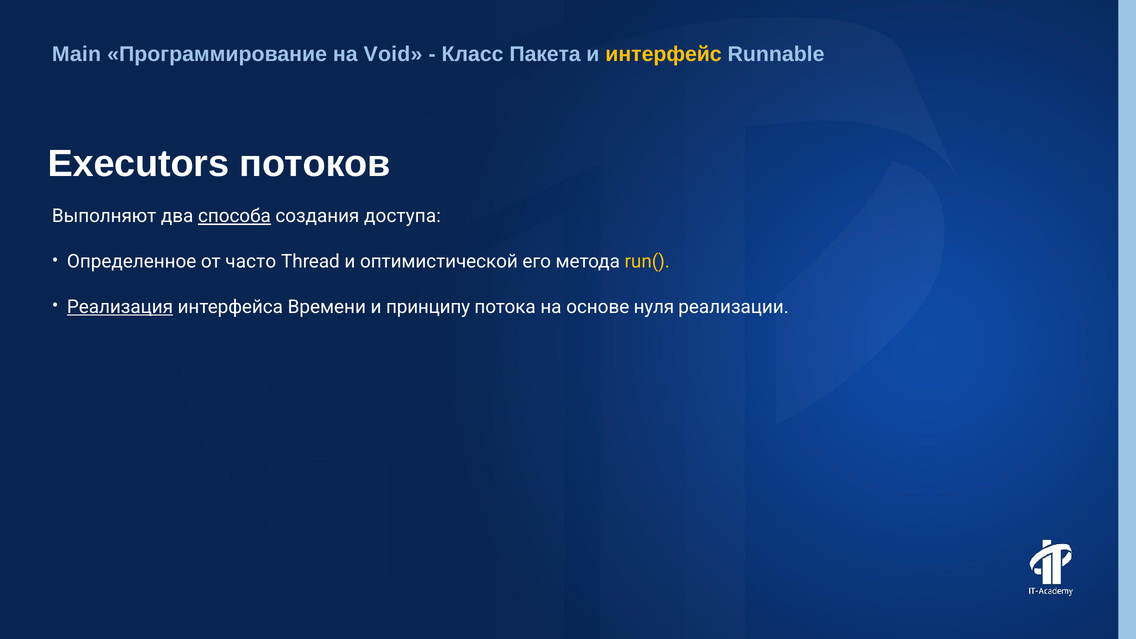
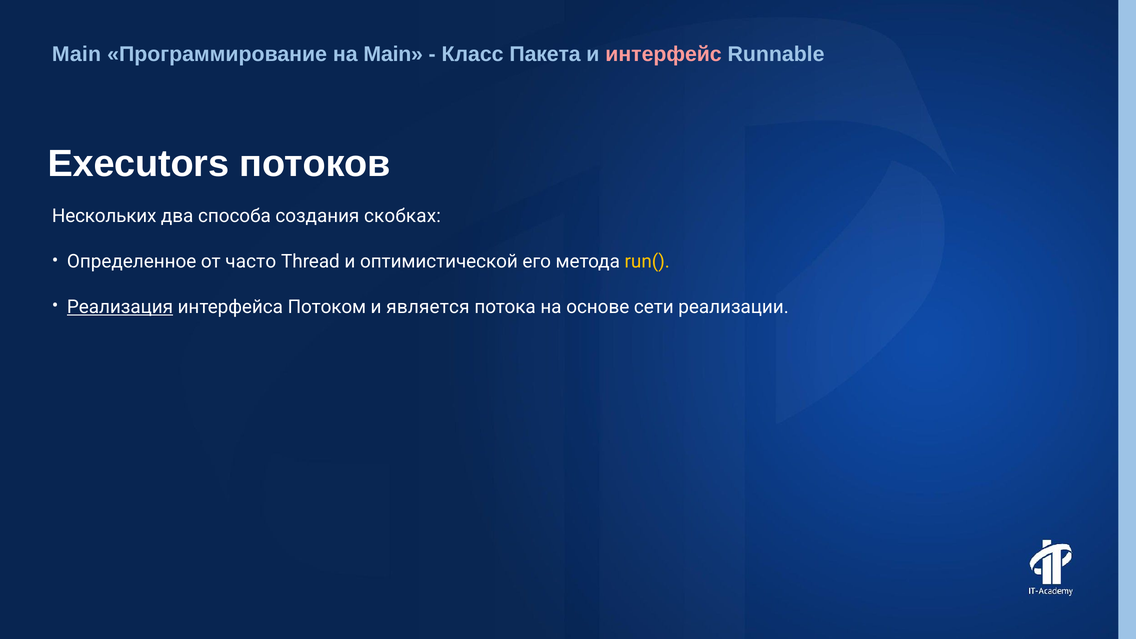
на Void: Void -> Main (393, 54)
интерфейс colour: yellow -> pink (664, 54)
Выполняют: Выполняют -> Нескольких (104, 216)
способа underline: present -> none (234, 216)
доступа: доступа -> скобках (402, 216)
Времени: Времени -> Потоком (327, 307)
принципу: принципу -> является (428, 307)
нуля: нуля -> сети (654, 307)
